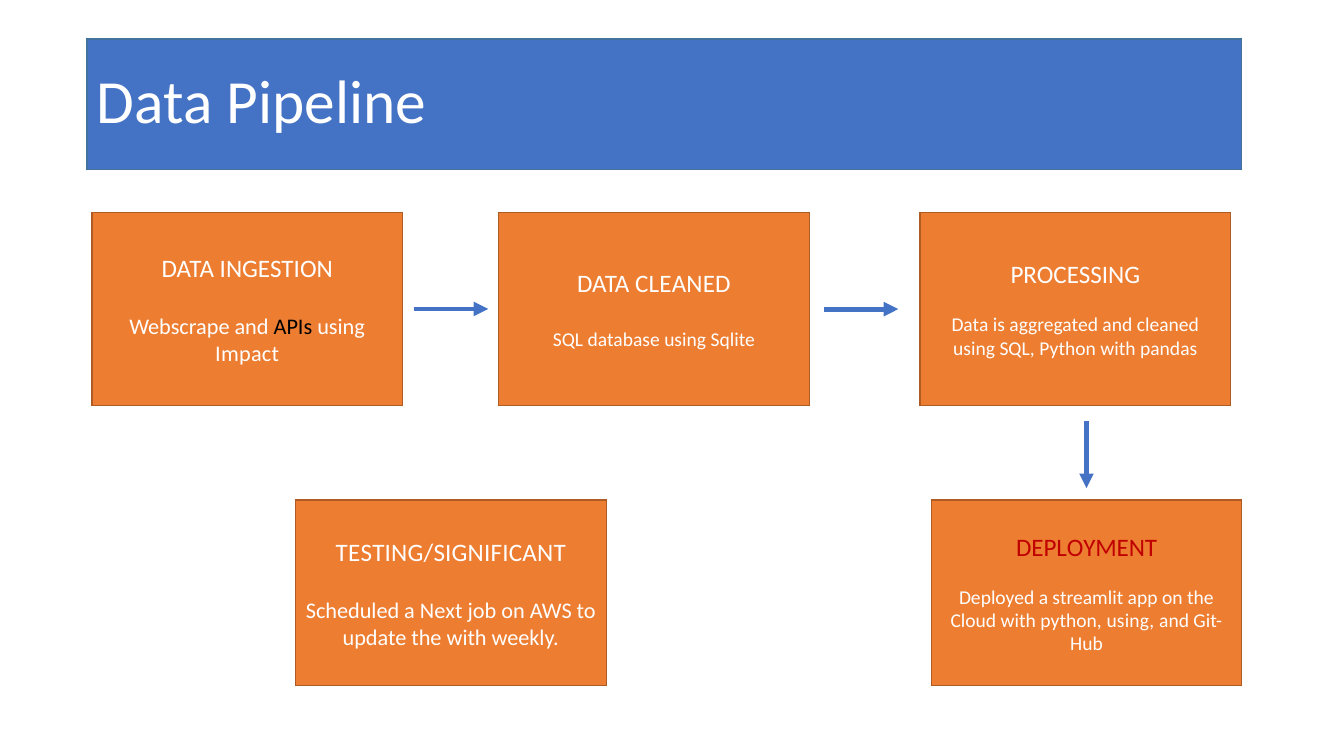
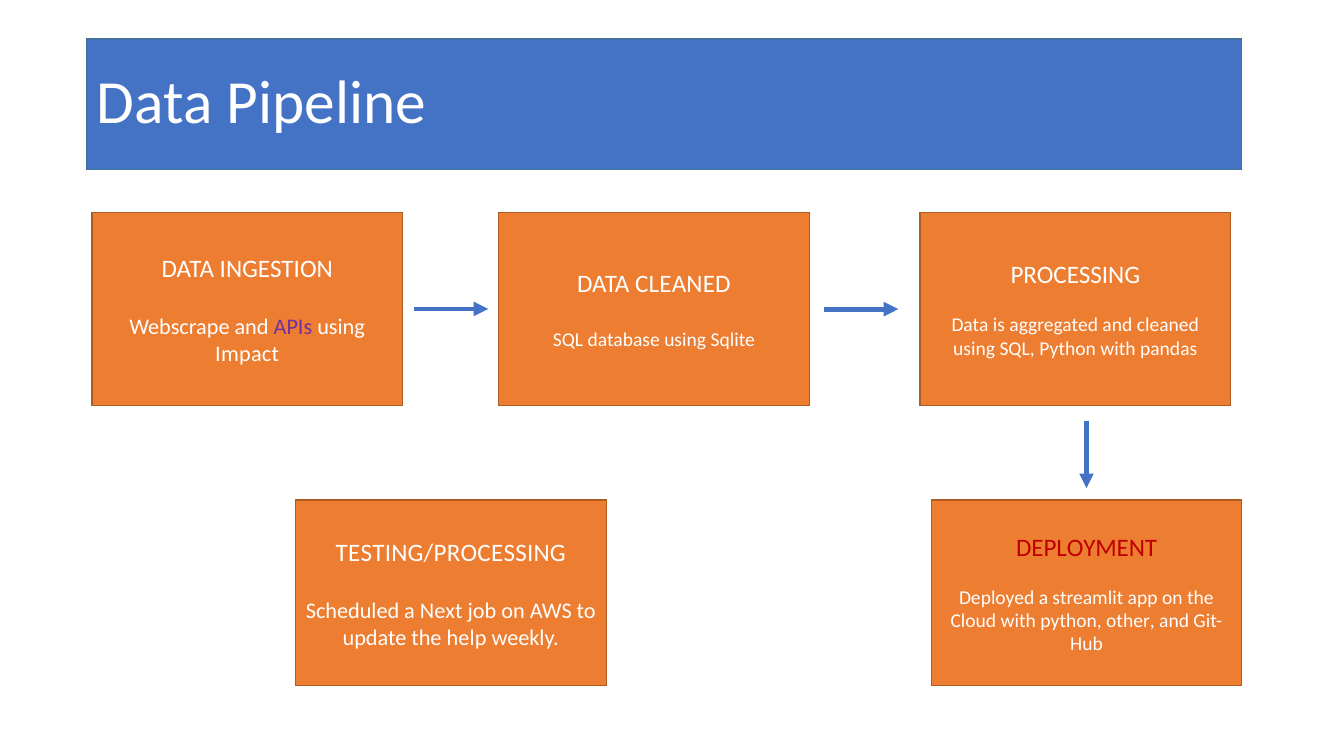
APIs colour: black -> purple (293, 327)
TESTING/SIGNIFICANT: TESTING/SIGNIFICANT -> TESTING/PROCESSING (451, 553)
python using: using -> other (1130, 621)
the with: with -> help (467, 638)
